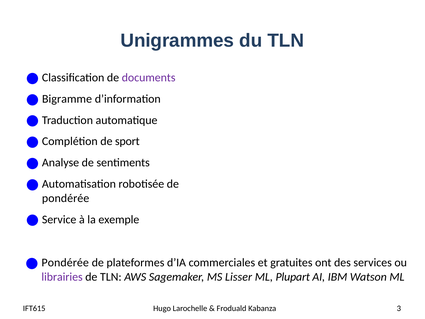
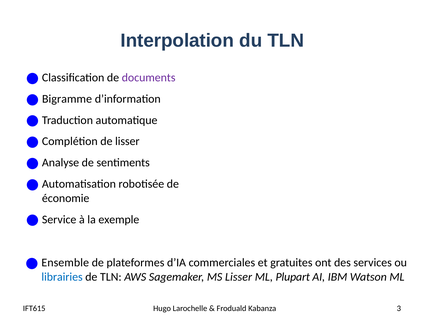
Unigrammes: Unigrammes -> Interpolation (177, 41)
de sport: sport -> lisser (127, 141)
pondérée: pondérée -> économie (66, 198)
Pondérée: Pondérée -> Ensemble (65, 262)
librairies colour: purple -> blue (62, 277)
